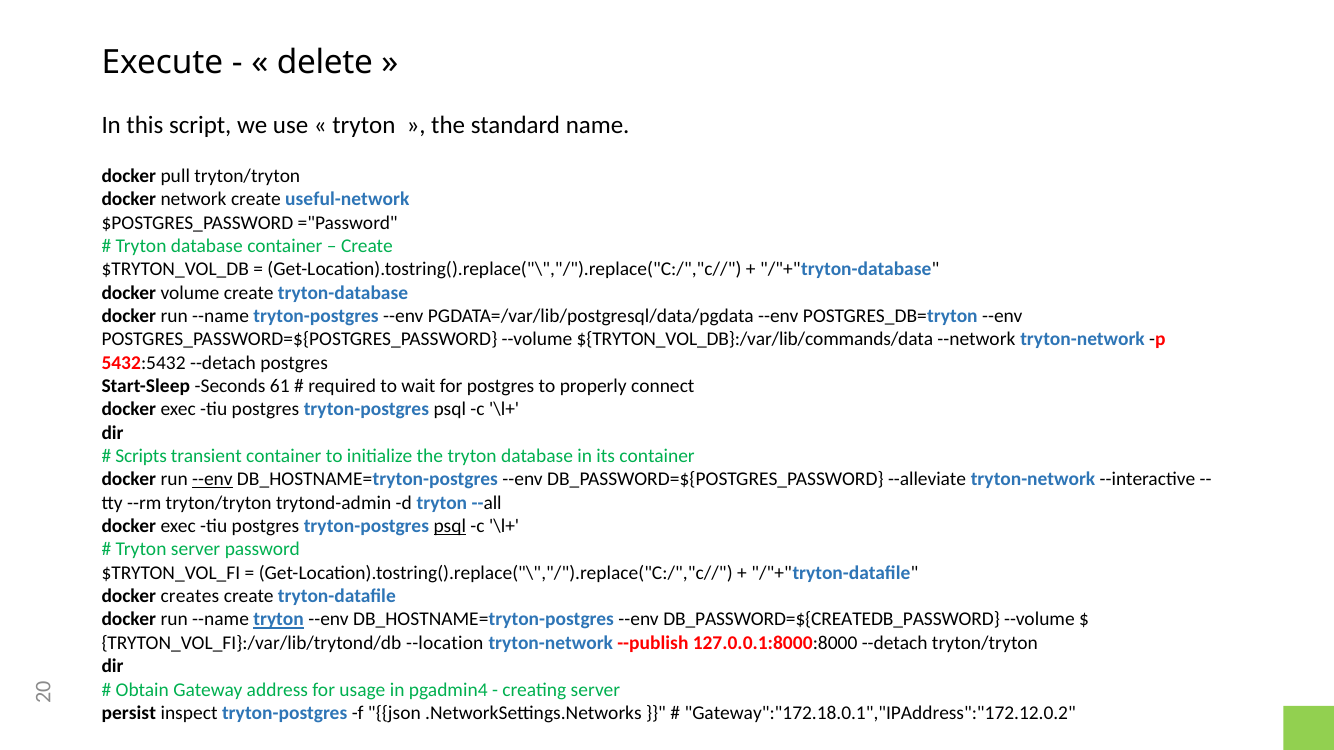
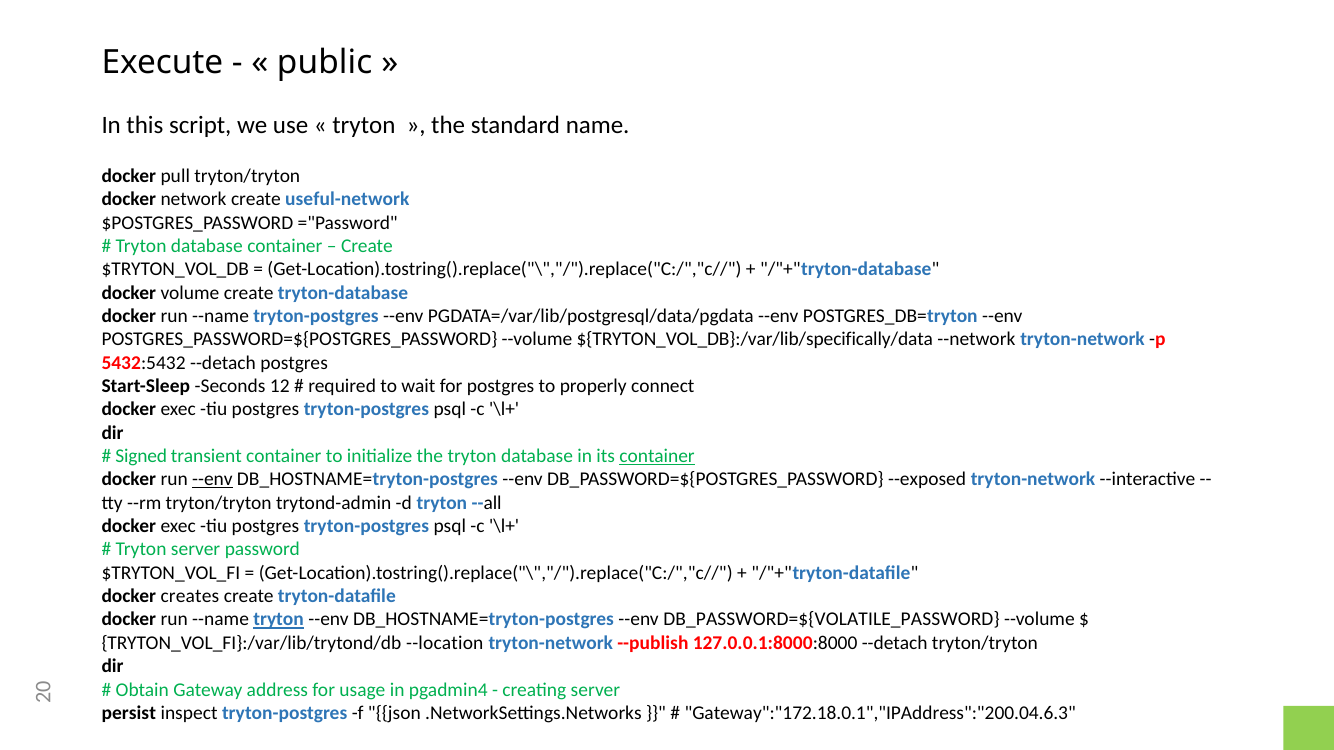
delete: delete -> public (325, 63)
${TRYTON_VOL_DB}:/var/lib/commands/data: ${TRYTON_VOL_DB}:/var/lib/commands/data -> ${TRYTON_VOL_DB}:/var/lib/specifically/data (755, 340)
61: 61 -> 12 (280, 386)
Scripts: Scripts -> Signed (141, 456)
container underline: none -> present (657, 456)
--alleviate: --alleviate -> --exposed (927, 480)
psql underline: present -> none (450, 526)
DB_PASSWORD=${CREATEDB_PASSWORD: DB_PASSWORD=${CREATEDB_PASSWORD -> DB_PASSWORD=${VOLATILE_PASSWORD (831, 620)
Gateway":"172.18.0.1","IPAddress":"172.12.0.2: Gateway":"172.18.0.1","IPAddress":"172.12.0.2 -> Gateway":"172.18.0.1","IPAddress":"200.04.6.3 (880, 713)
